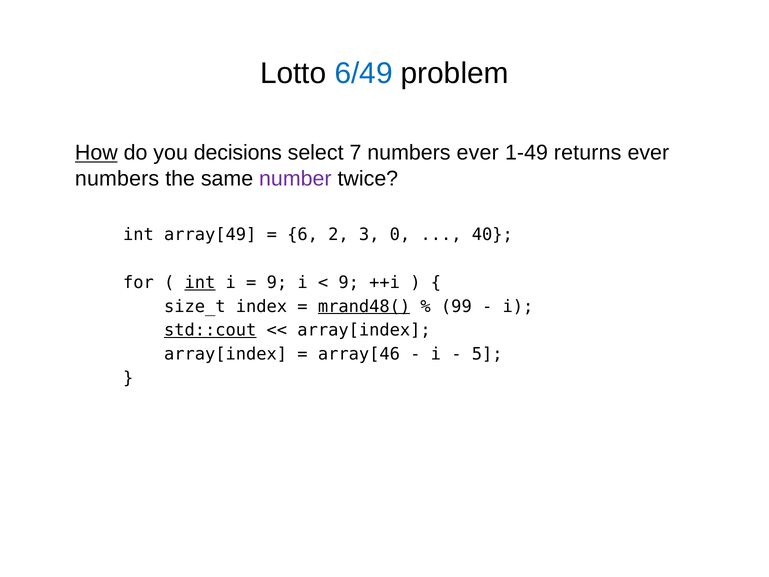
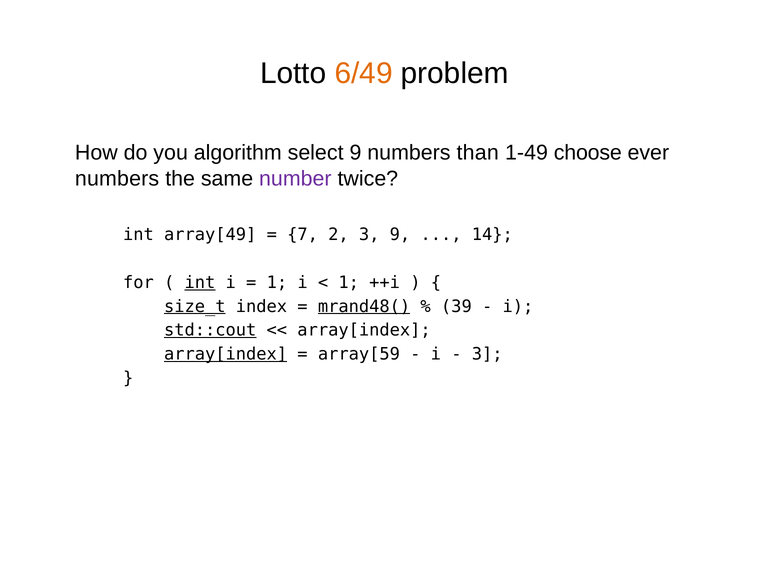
6/49 colour: blue -> orange (364, 73)
How underline: present -> none (96, 153)
decisions: decisions -> algorithm (238, 153)
select 7: 7 -> 9 (355, 153)
numbers ever: ever -> than (478, 153)
returns: returns -> choose (588, 153)
6: 6 -> 7 (303, 234)
3 0: 0 -> 9 (400, 234)
40: 40 -> 14 (492, 234)
9: 9 -> 1 (277, 282)
9: 9 -> 1 (349, 282)
size_t underline: none -> present (195, 306)
99: 99 -> 39 (456, 306)
array[index underline: none -> present (226, 354)
array[46: array[46 -> array[59 (359, 354)
5: 5 -> 3 (487, 354)
